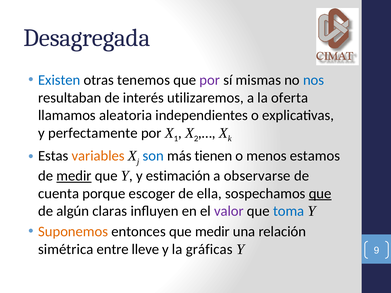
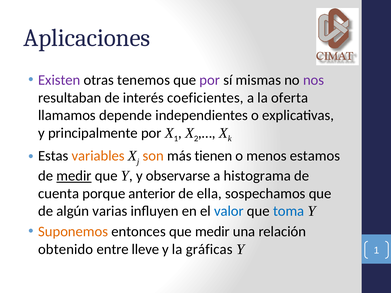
Desagregada: Desagregada -> Aplicaciones (87, 38)
Existen colour: blue -> purple (59, 80)
nos colour: blue -> purple (314, 80)
utilizaremos: utilizaremos -> coeficientes (205, 98)
aleatoria: aleatoria -> depende (126, 115)
perfectamente: perfectamente -> principalmente (93, 133)
son colour: blue -> orange (153, 156)
estimación: estimación -> observarse (178, 176)
observarse: observarse -> histograma (257, 176)
escoger: escoger -> anterior (152, 194)
que underline: present -> none (320, 194)
claras: claras -> varias (110, 211)
valor colour: purple -> blue (229, 211)
simétrica: simétrica -> obtenido (66, 249)
Y 9: 9 -> 1 (377, 251)
